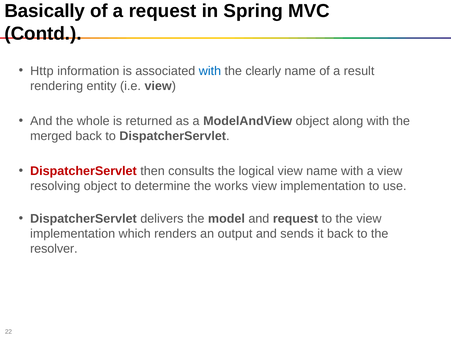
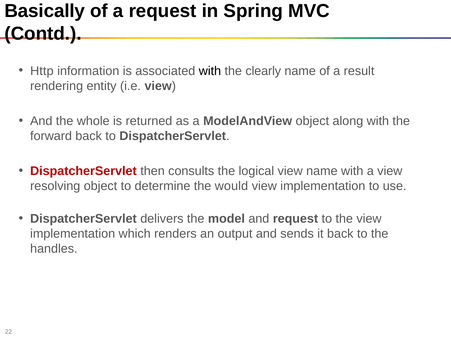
with colour: blue -> black (210, 71)
merged: merged -> forward (51, 136)
works: works -> would (231, 186)
resolver: resolver -> handles (54, 249)
